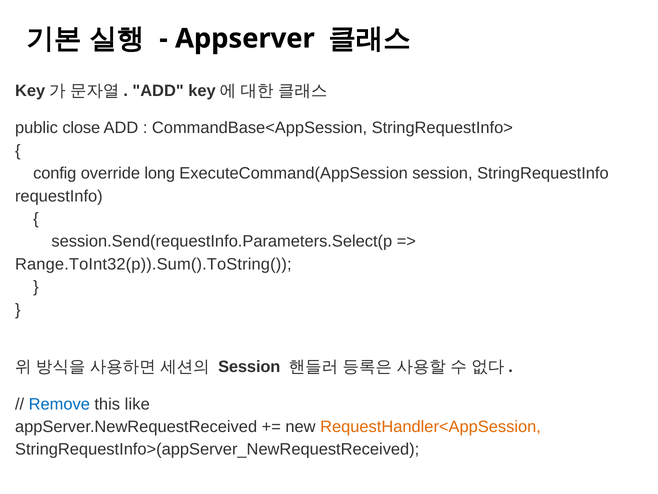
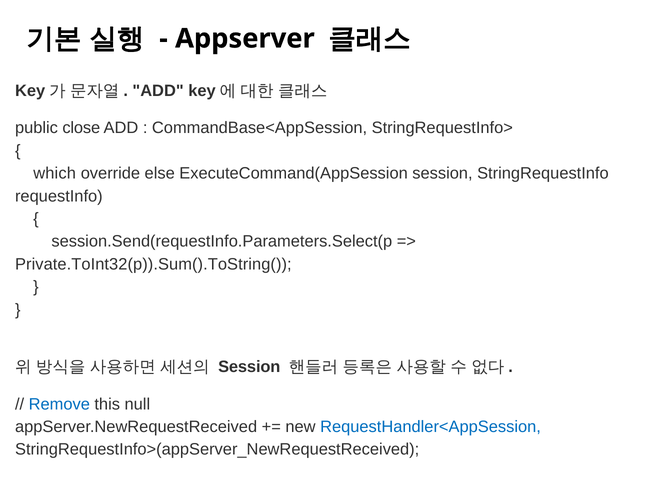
config: config -> which (55, 173)
long: long -> else (160, 173)
Range.ToInt32(p)).Sum().ToString(: Range.ToInt32(p)).Sum().ToString( -> Private.ToInt32(p)).Sum().ToString( (153, 264)
like: like -> null (137, 404)
RequestHandler<AppSession colour: orange -> blue (431, 426)
